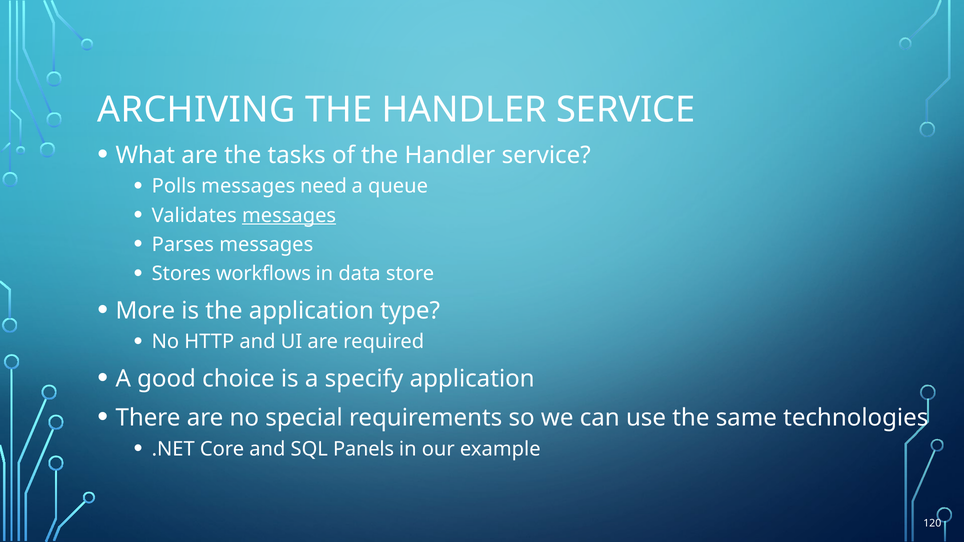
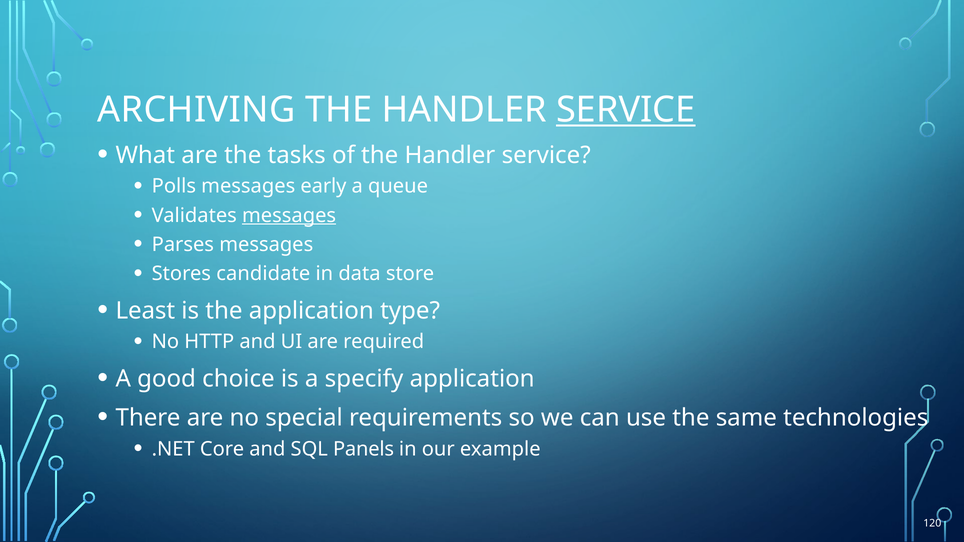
SERVICE underline: none -> present (626, 110)
need: need -> early (323, 186)
workflows: workflows -> candidate (263, 274)
More: More -> Least (145, 311)
